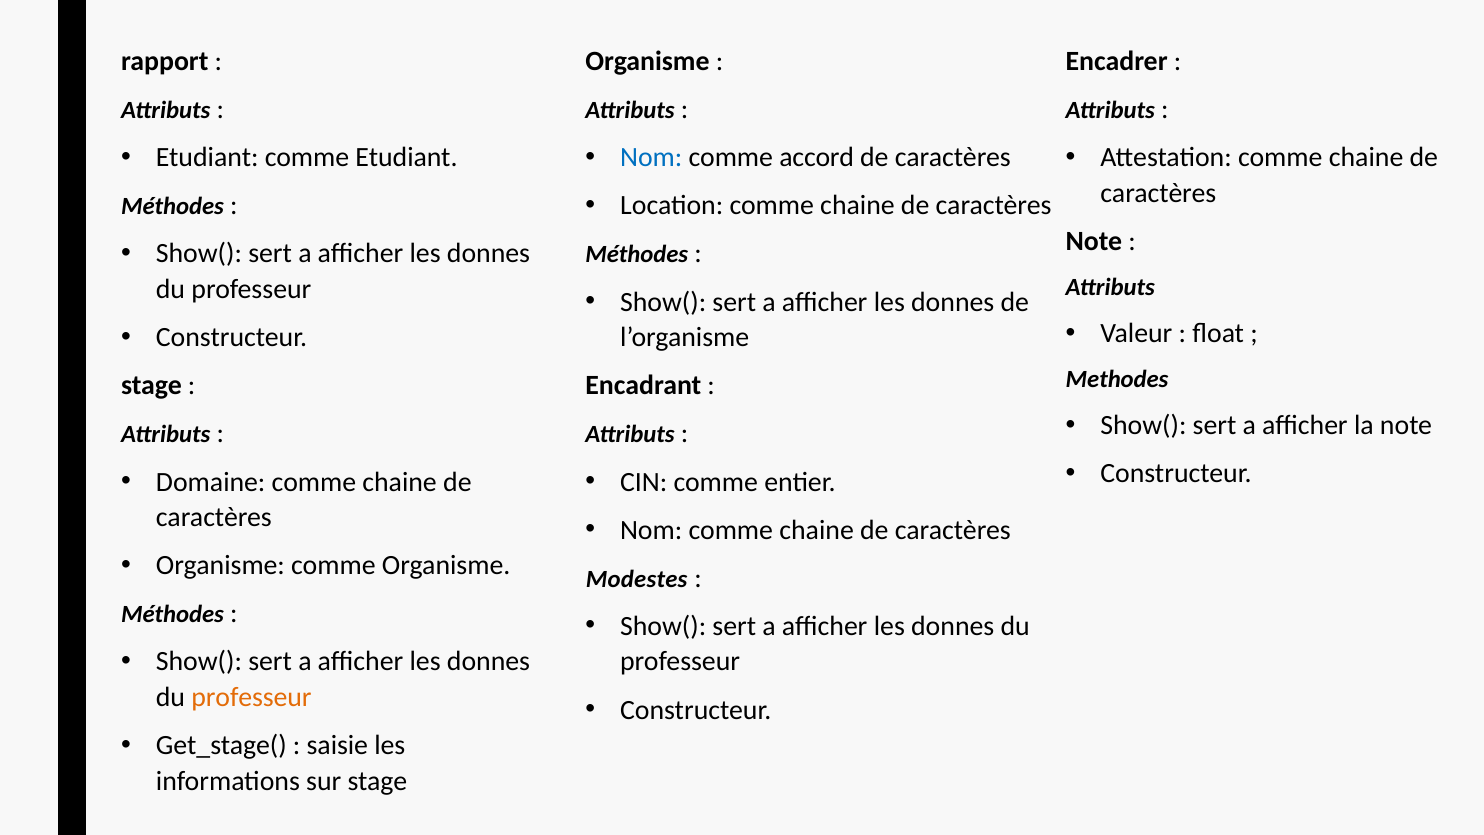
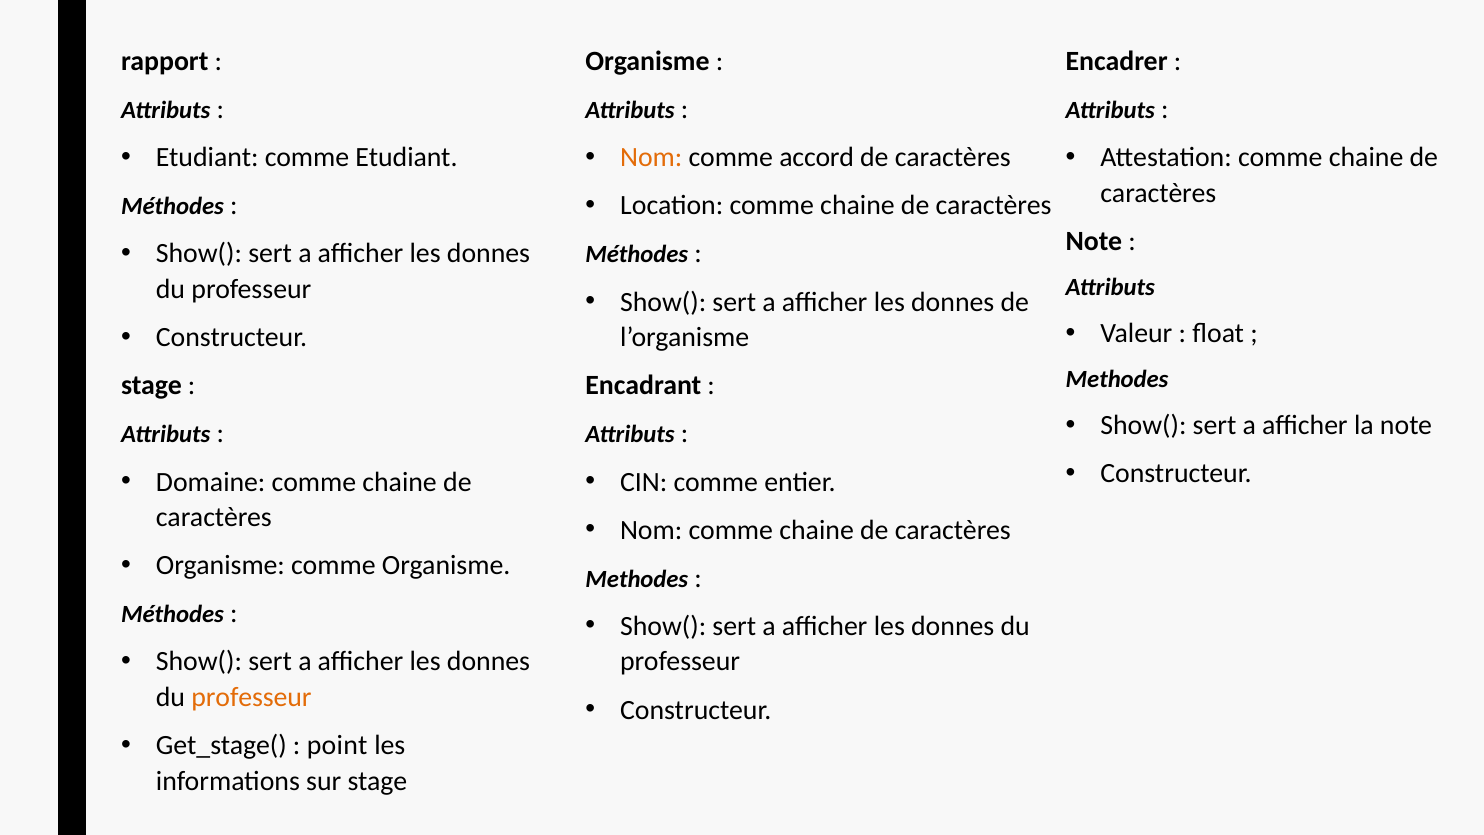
Nom colour: blue -> orange (651, 158)
Modestes: Modestes -> Methodes (637, 579)
saisie: saisie -> point (337, 745)
